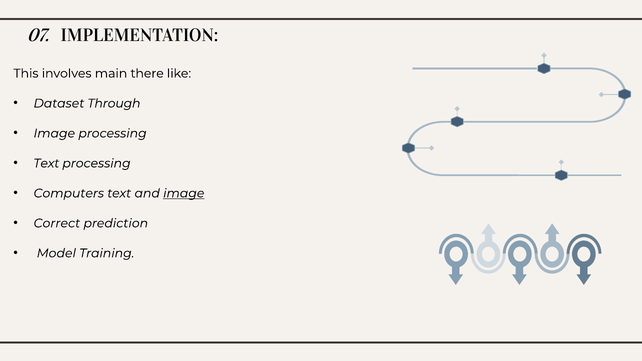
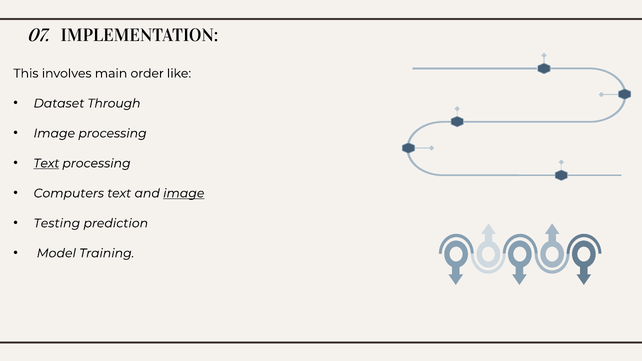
there: there -> order (147, 73)
Text underline: none -> present (46, 163)
Correct: Correct -> Testing (57, 223)
